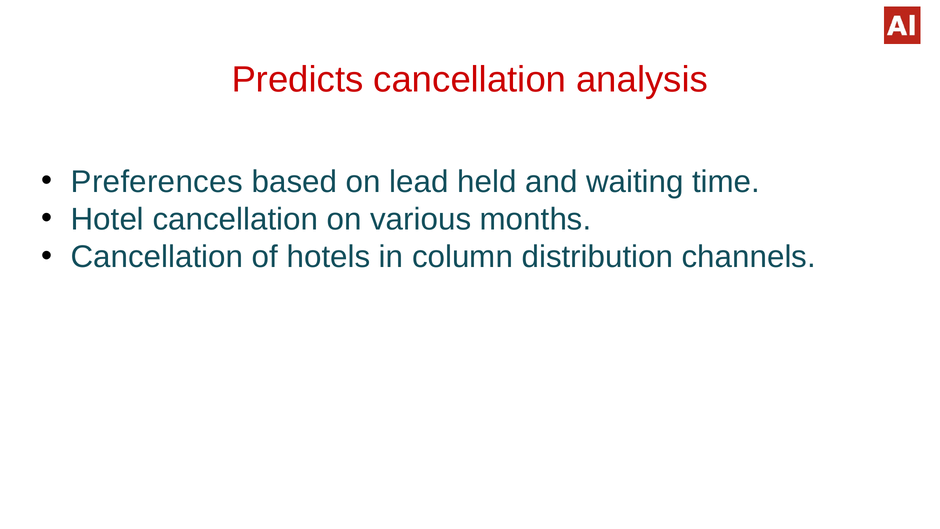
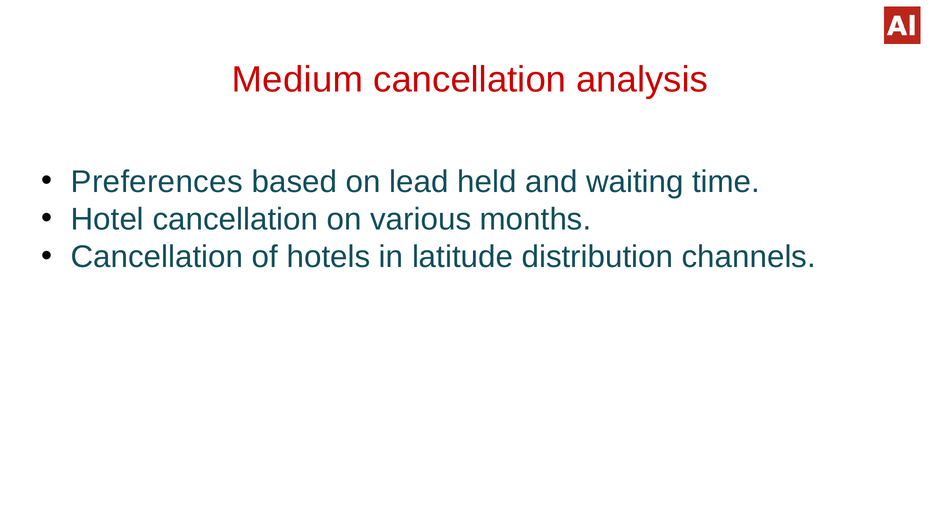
Predicts: Predicts -> Medium (297, 80)
column: column -> latitude (462, 257)
